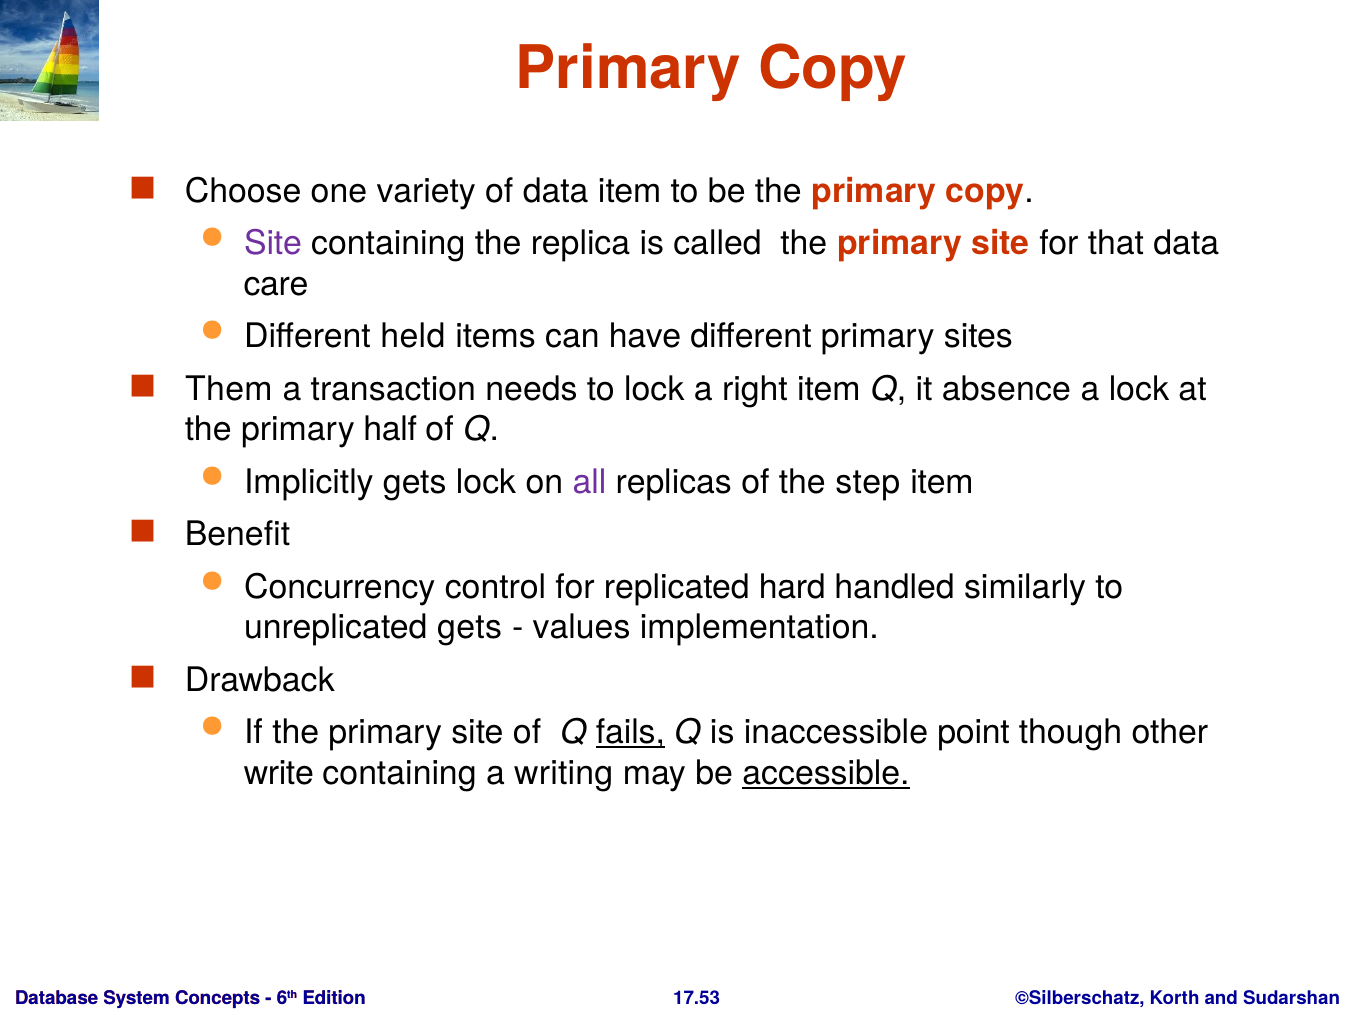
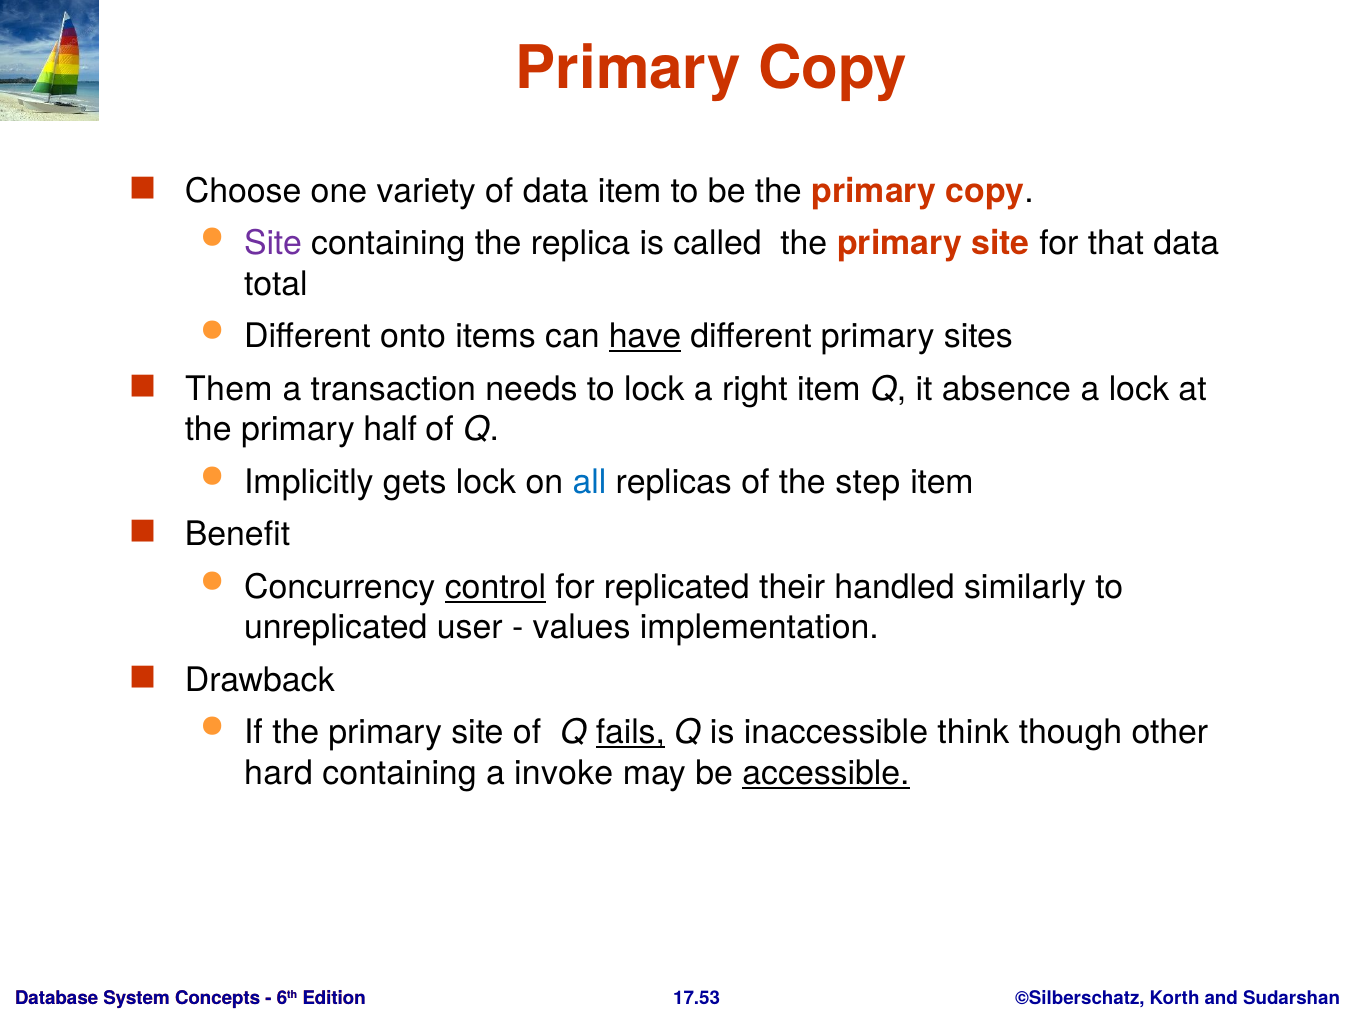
care: care -> total (276, 284)
held: held -> onto (413, 337)
have underline: none -> present (645, 337)
all colour: purple -> blue (589, 482)
control underline: none -> present (496, 587)
hard: hard -> their (792, 587)
unreplicated gets: gets -> user (470, 628)
point: point -> think (973, 733)
write: write -> hard (278, 774)
writing: writing -> invoke (564, 774)
